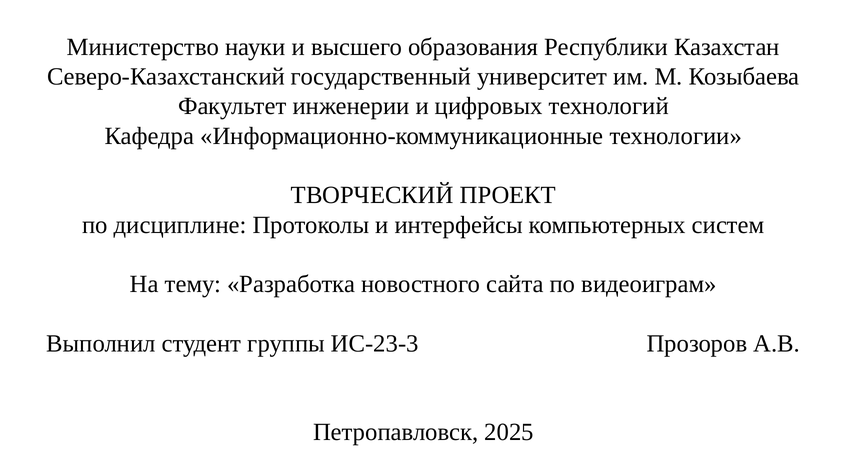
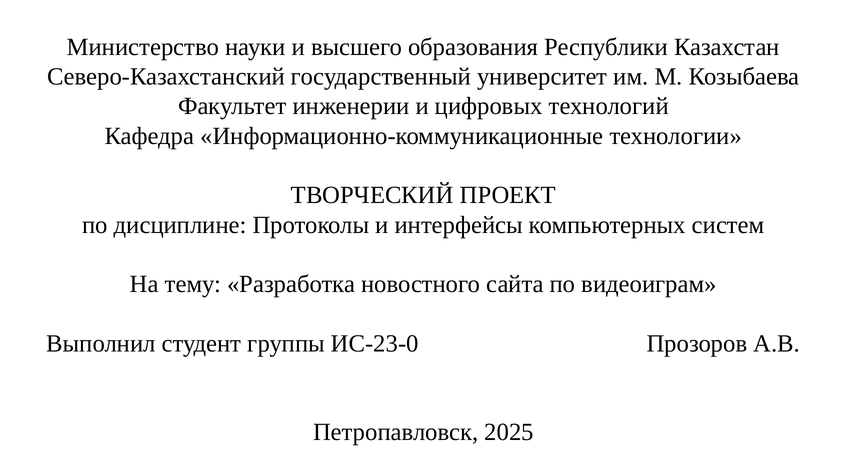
ИС-23-3: ИС-23-3 -> ИС-23-0 (375, 344)
